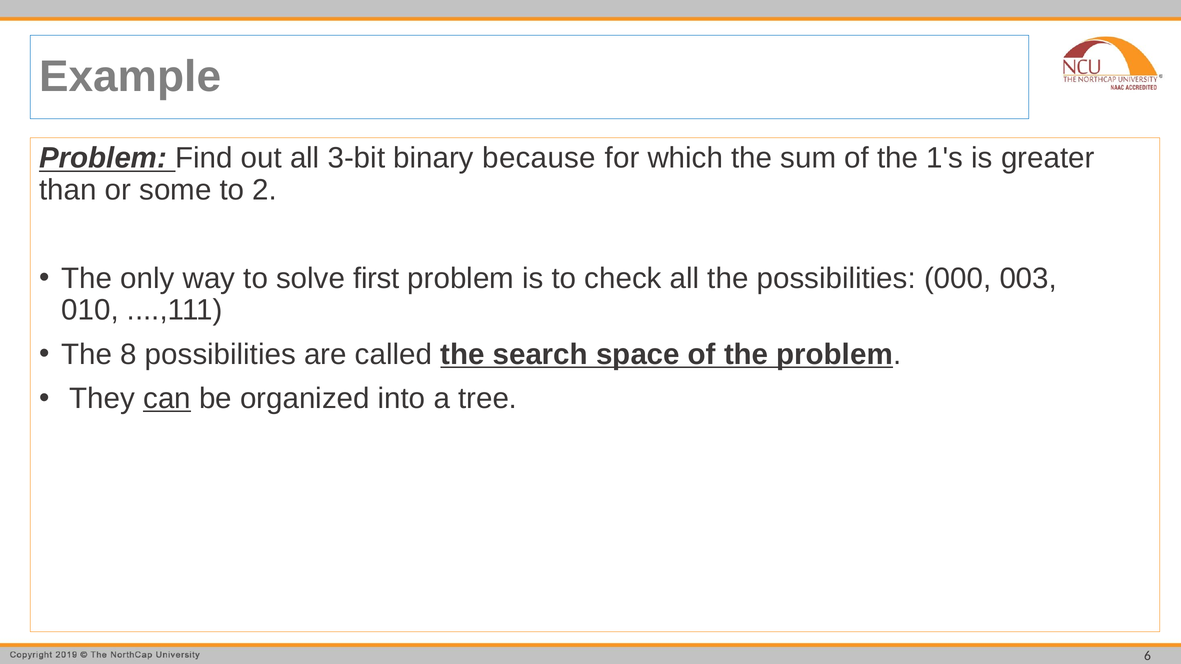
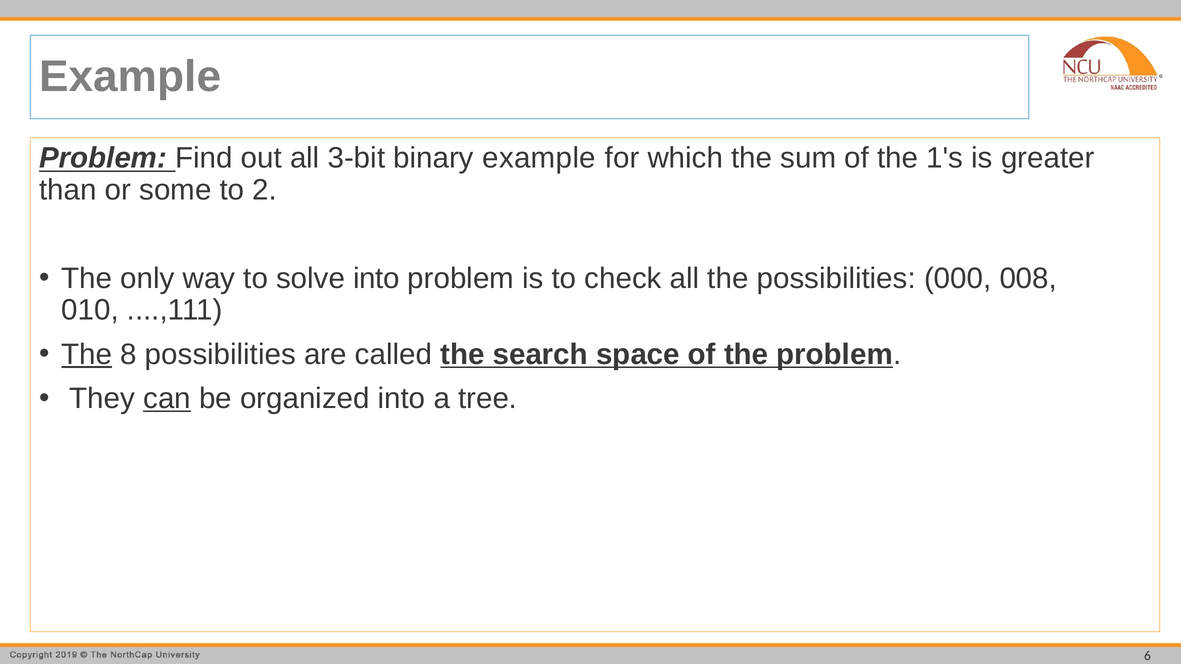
binary because: because -> example (539, 158)
solve first: first -> into (376, 279)
003: 003 -> 008 (1028, 279)
The underline: none -> present (87, 355)
